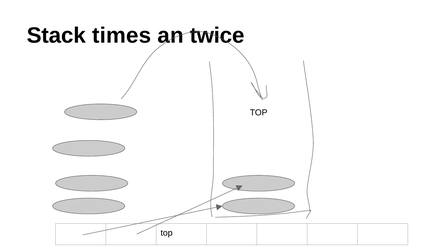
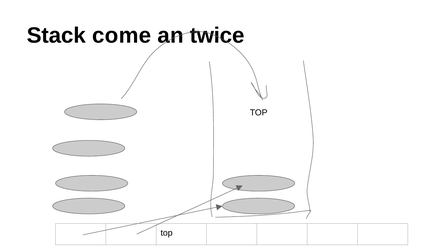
times: times -> come (122, 35)
